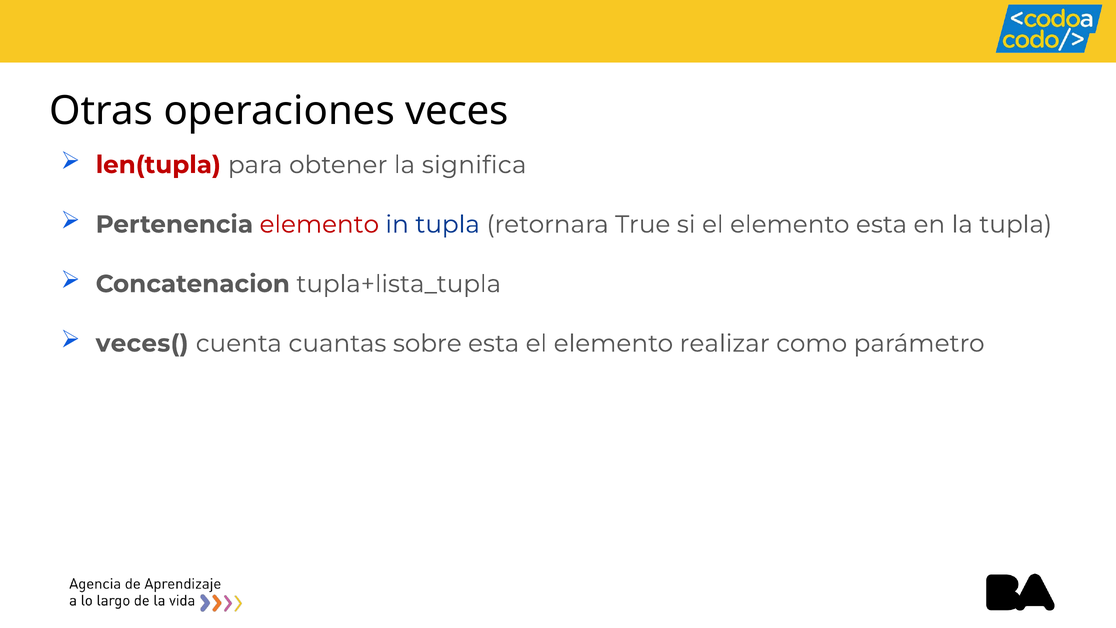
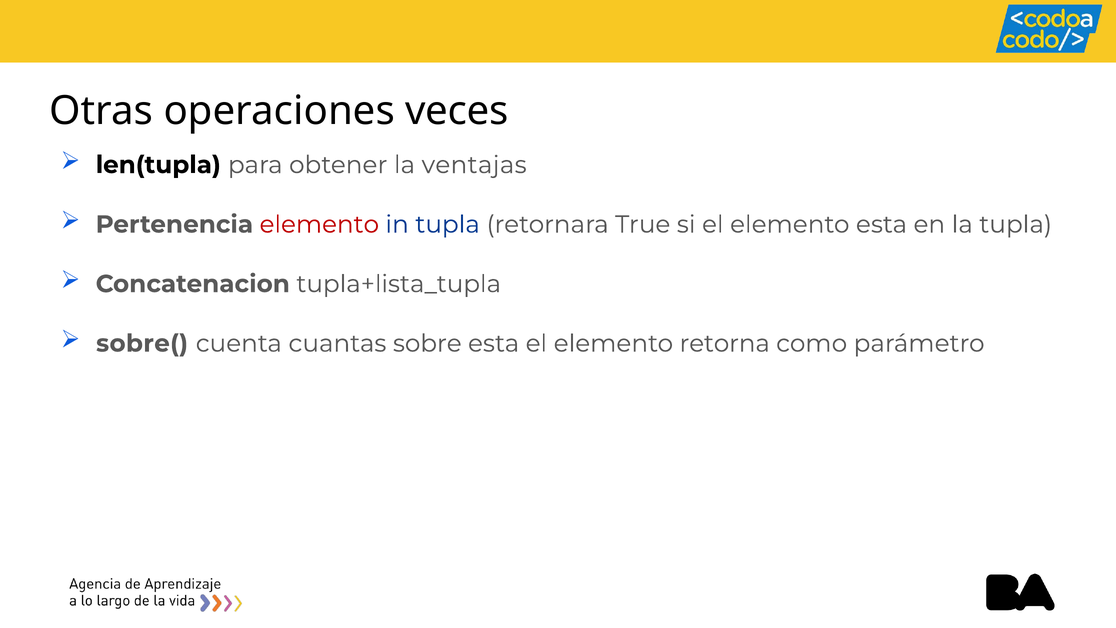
len(tupla colour: red -> black (158, 165)
significa: significa -> ventajas (474, 165)
veces(: veces( -> sobre( (142, 343)
realizar: realizar -> retorna (725, 343)
